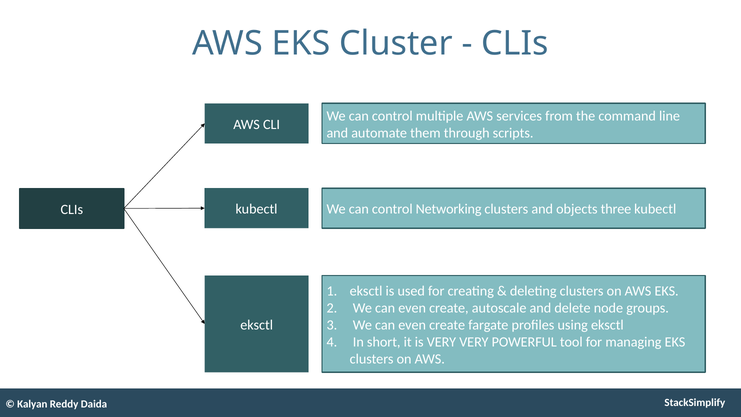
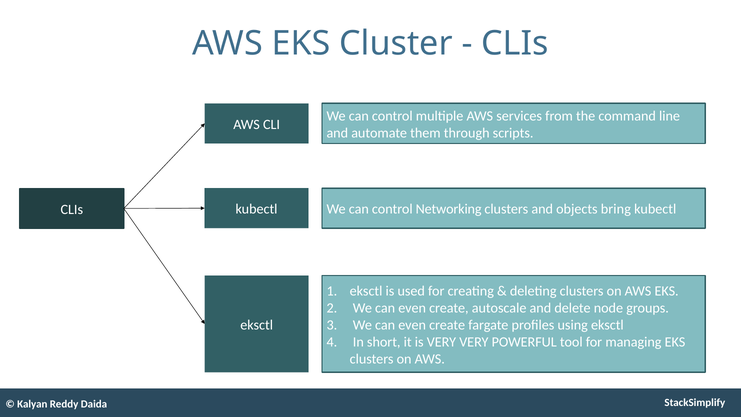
three: three -> bring (616, 209)
